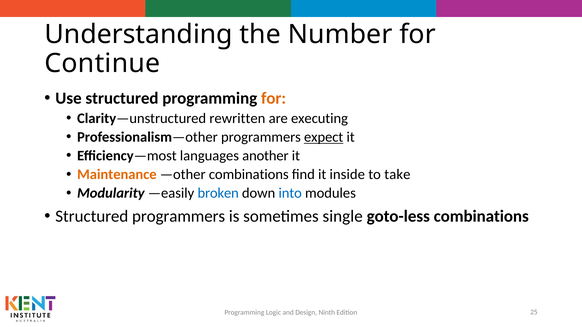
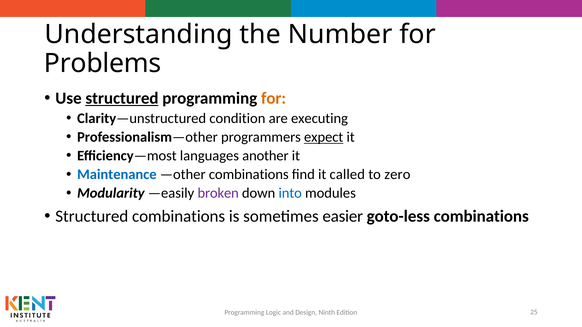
Continue: Continue -> Problems (103, 63)
structured underline: none -> present (122, 98)
rewritten: rewritten -> condition (237, 118)
Maintenance colour: orange -> blue (117, 175)
inside: inside -> called (347, 175)
take: take -> zero (397, 175)
broken colour: blue -> purple (218, 193)
Structured programmers: programmers -> combinations (179, 216)
single: single -> easier (343, 216)
